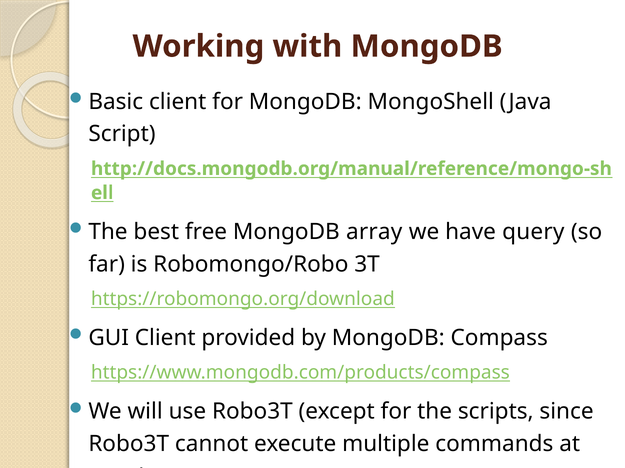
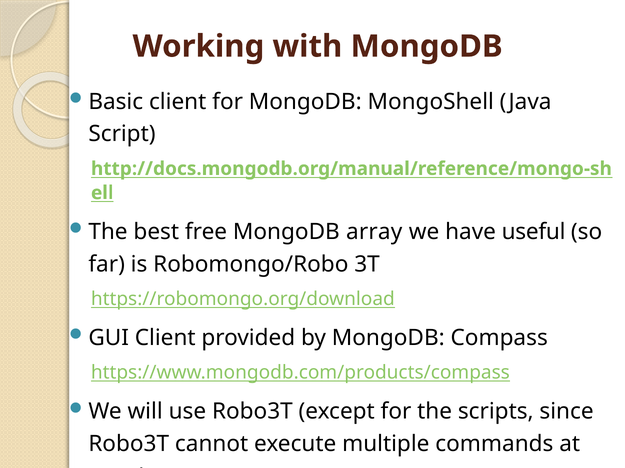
query: query -> useful (534, 232)
